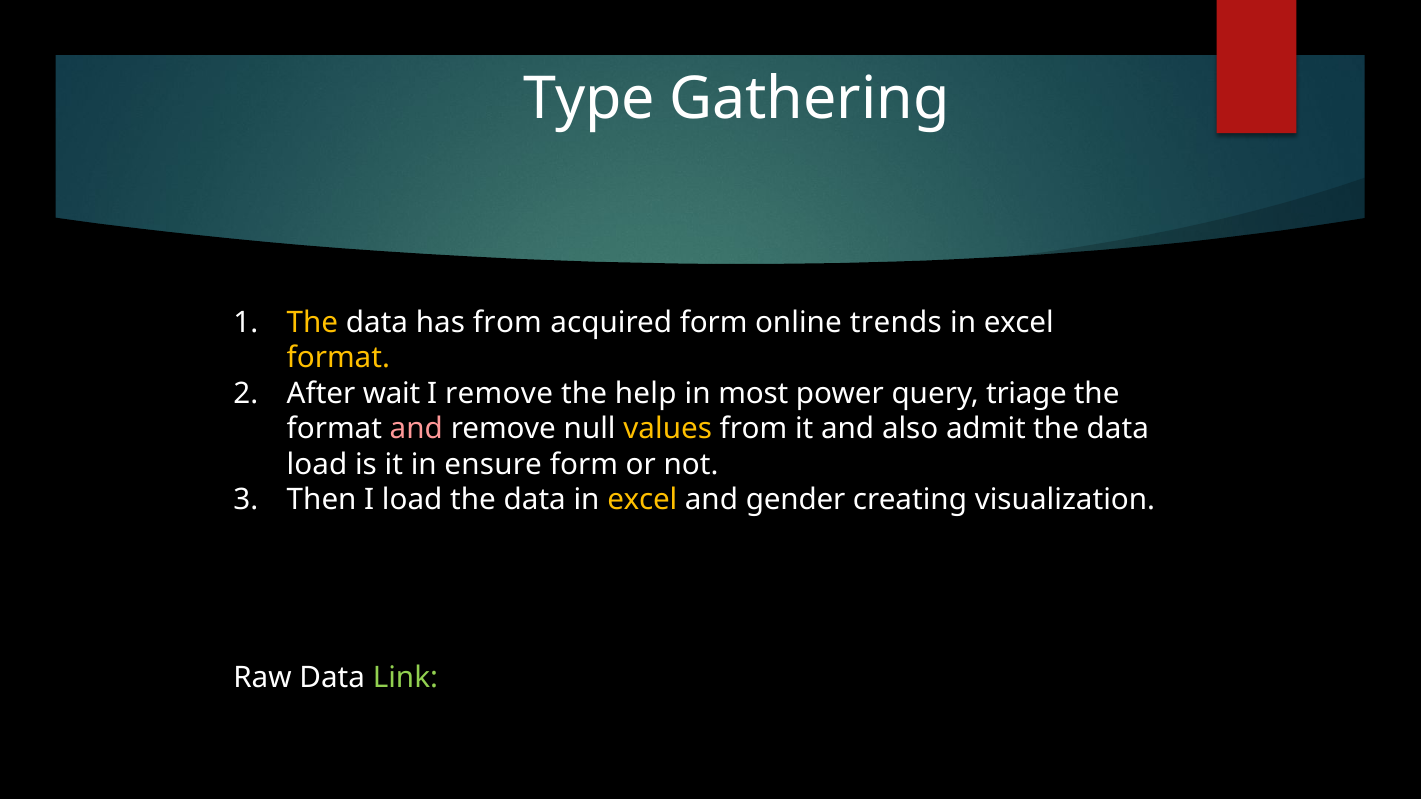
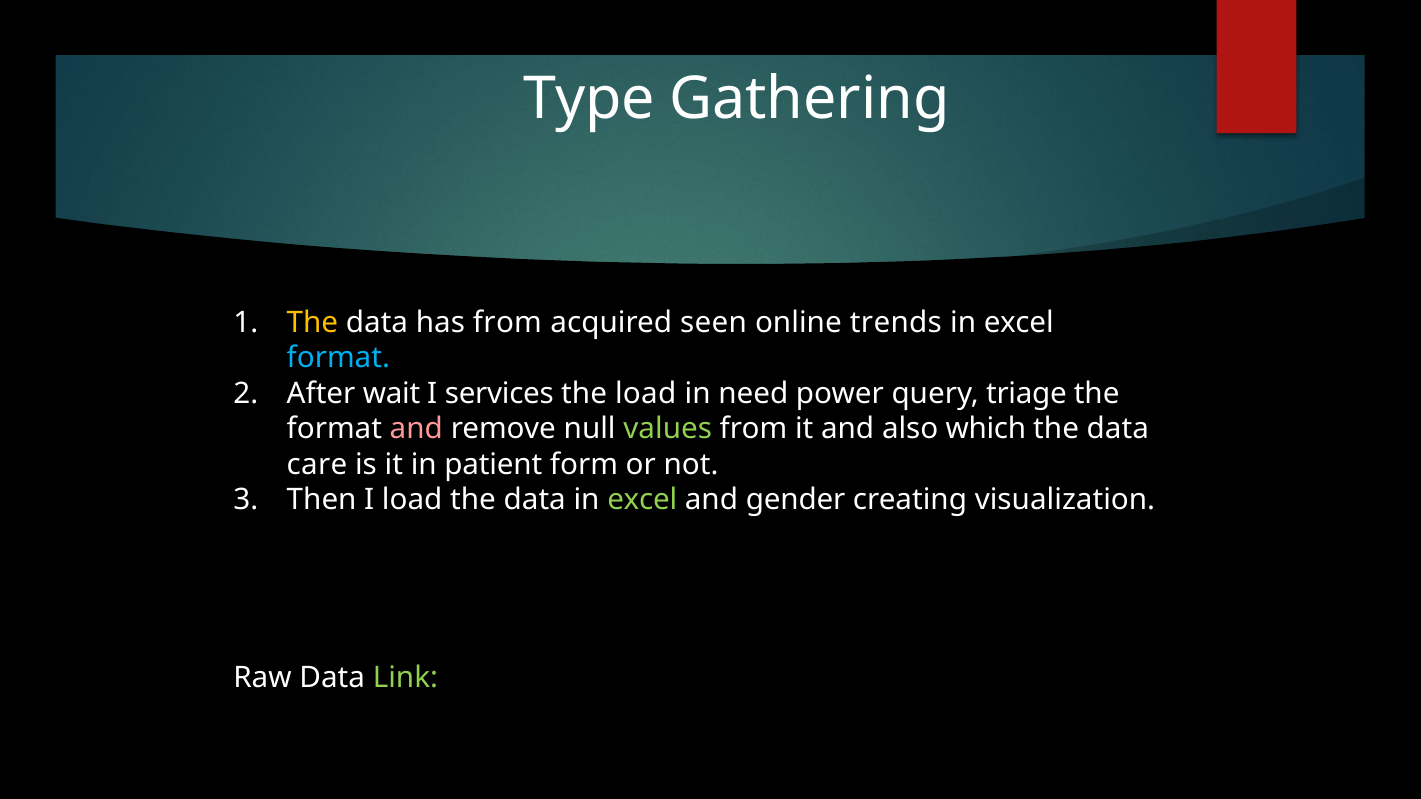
acquired form: form -> seen (713, 322)
format colour: yellow -> light blue (338, 358)
I remove: remove -> services (499, 393)
the help: help -> load (646, 393)
most: most -> need (753, 393)
values colour: yellow -> light green (668, 429)
admit: admit -> which (986, 429)
load: load -> care (317, 465)
ensure: ensure -> patient (493, 465)
excel colour: yellow -> light green (642, 500)
